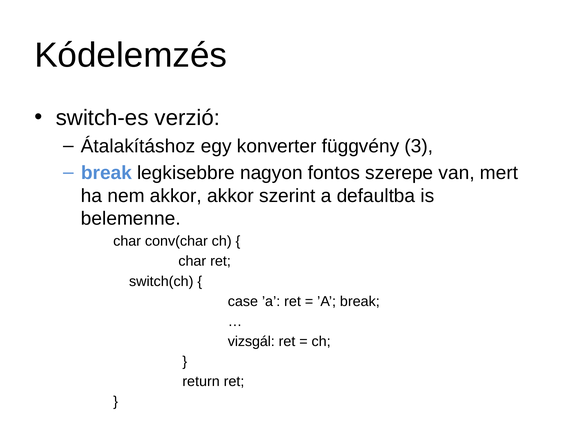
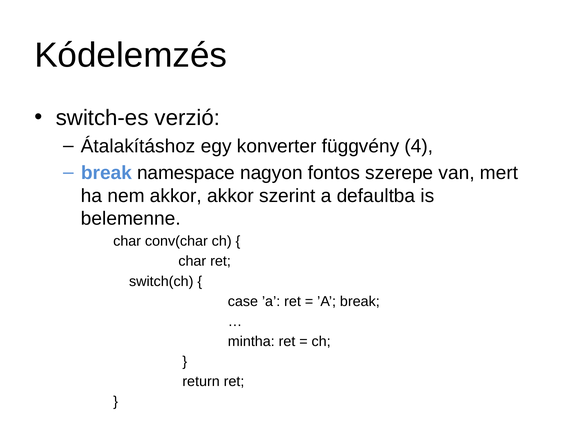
3: 3 -> 4 (419, 147)
legkisebbre: legkisebbre -> namespace (186, 173)
vizsgál: vizsgál -> mintha (251, 342)
